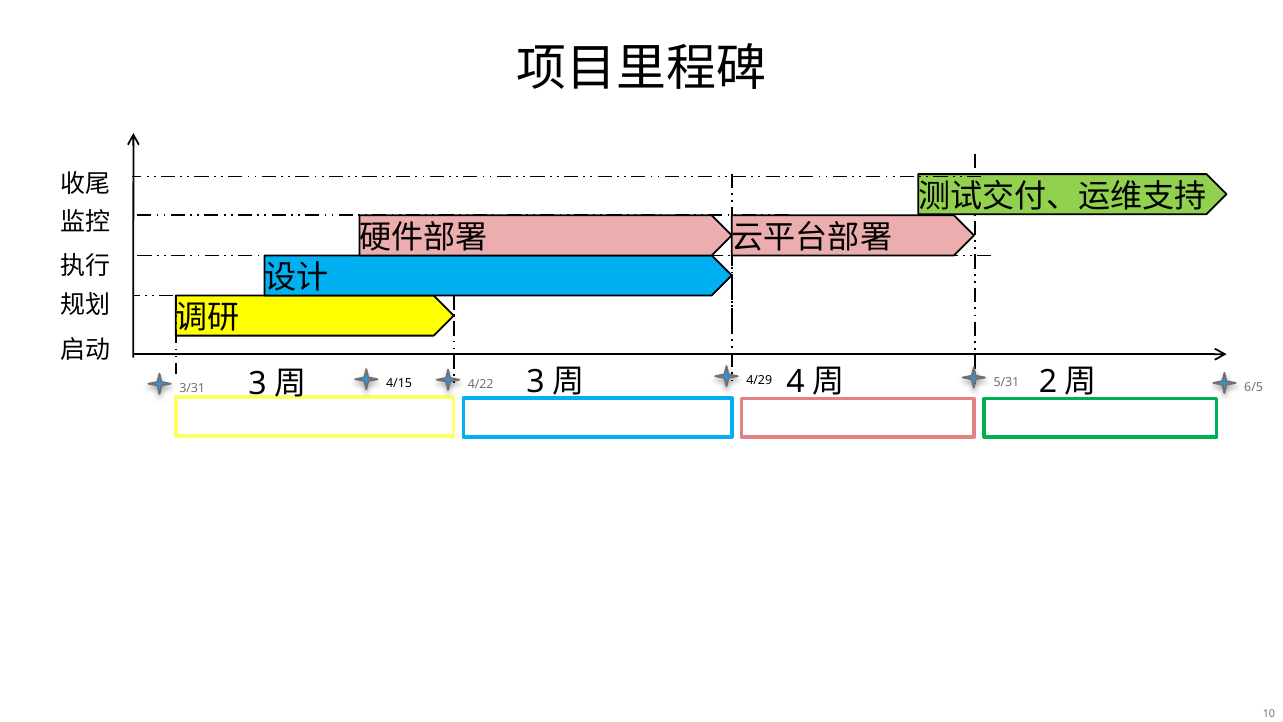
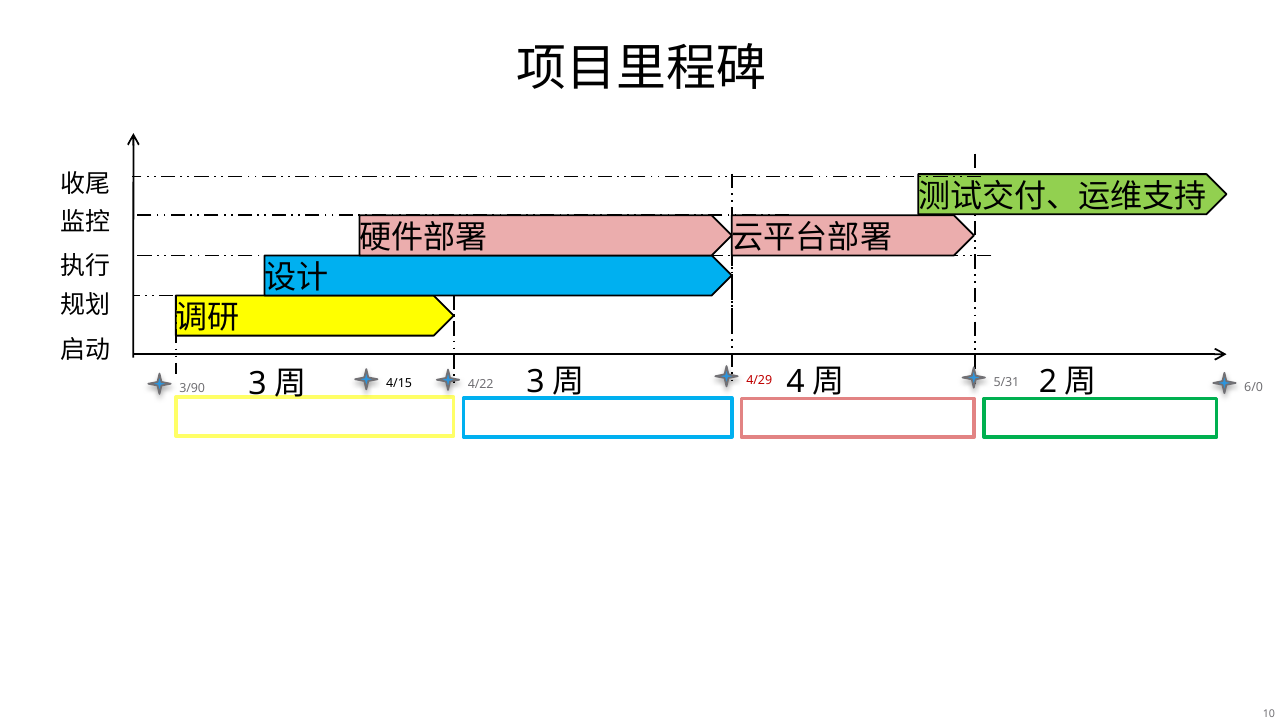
3/31: 3/31 -> 3/90 (192, 388)
4/29 colour: black -> red (759, 381)
6/5: 6/5 -> 6/0 (1254, 387)
